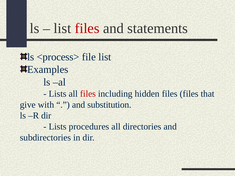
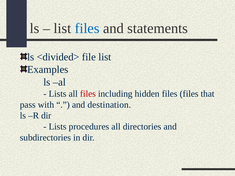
files colour: red -> blue (87, 28)
<process>: <process> -> <divided> (58, 57)
give: give -> pass (28, 105)
substitution: substitution -> destination (109, 105)
